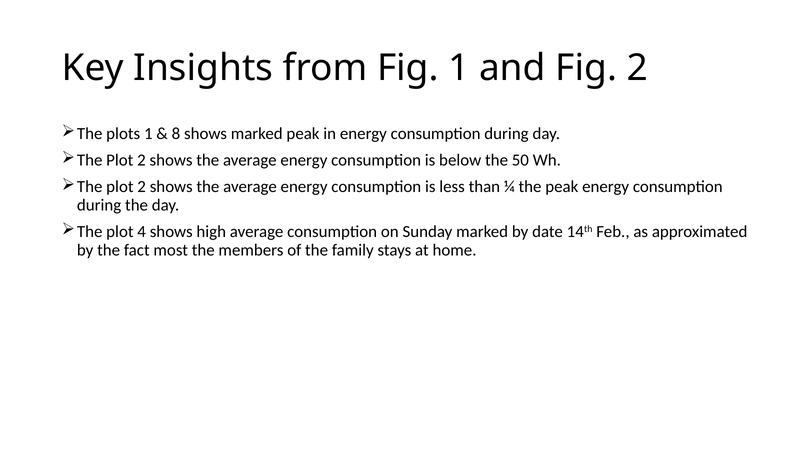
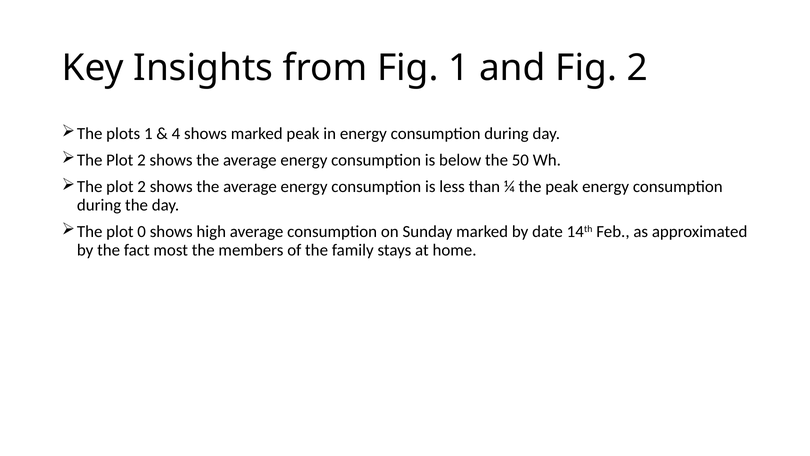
8: 8 -> 4 (176, 133)
4: 4 -> 0 (142, 232)
